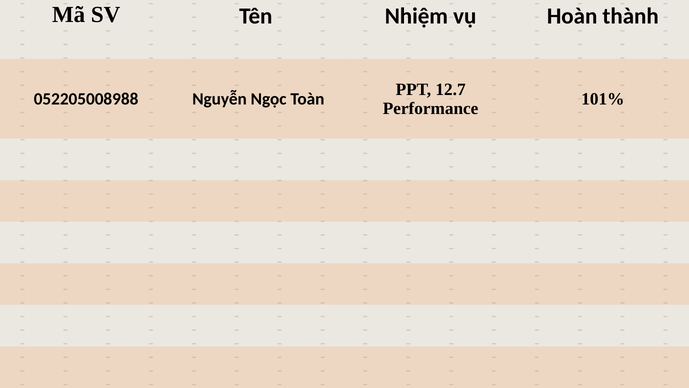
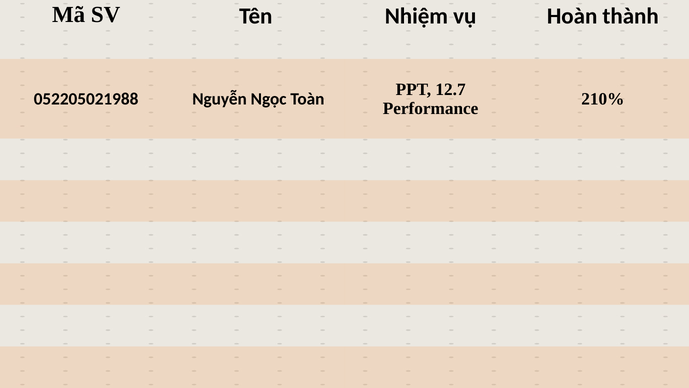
101%: 101% -> 210% (603, 99)
052205008988: 052205008988 -> 052205021988 (86, 99)
